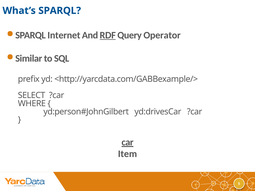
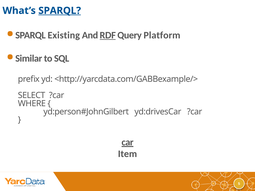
SPARQL underline: none -> present (60, 11)
Internet: Internet -> Existing (64, 35)
Operator: Operator -> Platform (162, 35)
